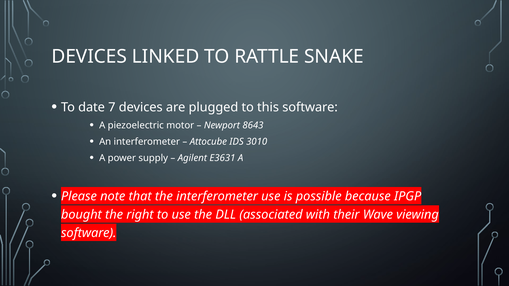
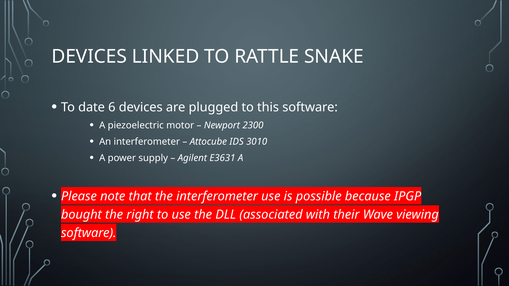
7: 7 -> 6 (112, 107)
8643: 8643 -> 2300 (253, 125)
